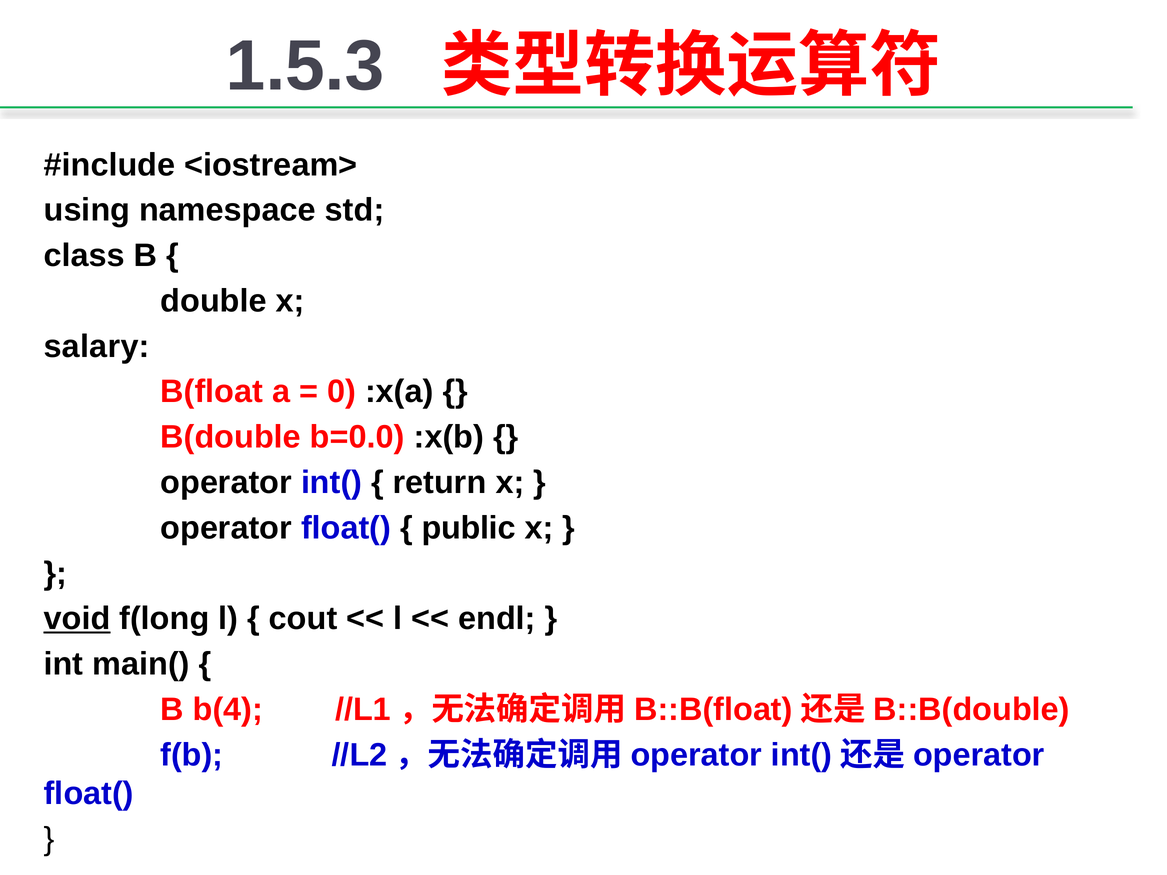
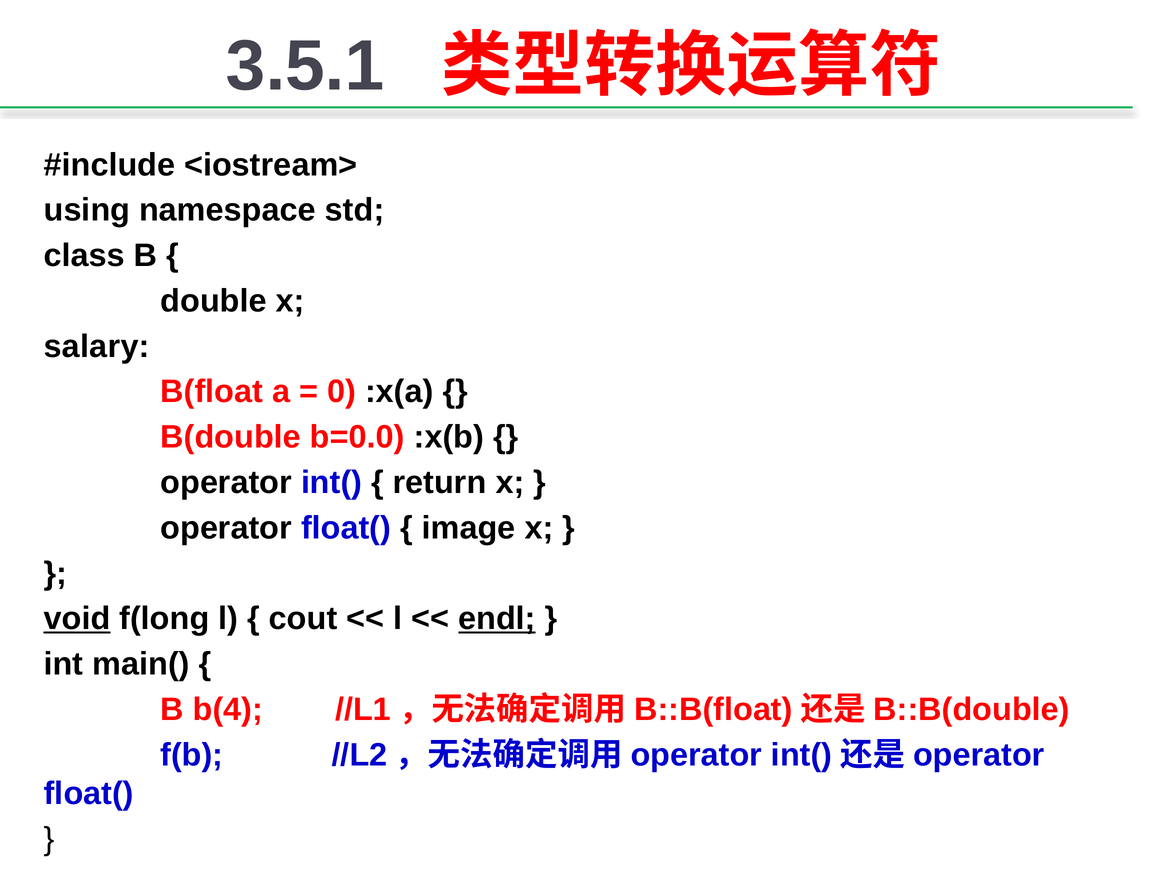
1.5.3: 1.5.3 -> 3.5.1 (305, 66)
public: public -> image (469, 528)
endl underline: none -> present (497, 619)
